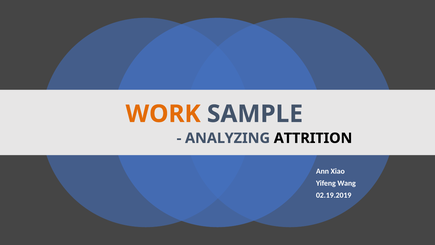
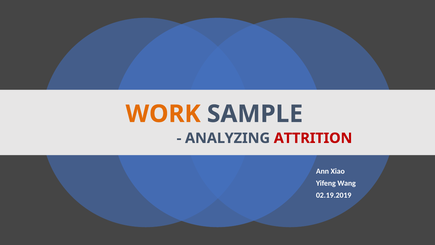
ATTRITION colour: black -> red (313, 138)
